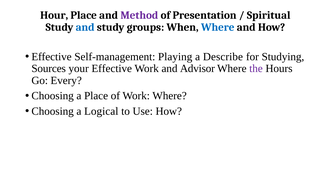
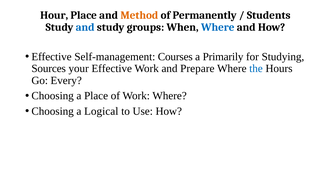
Method colour: purple -> orange (139, 15)
Presentation: Presentation -> Permanently (205, 15)
Spiritual: Spiritual -> Students (269, 15)
Playing: Playing -> Courses (175, 57)
Describe: Describe -> Primarily (223, 57)
Advisor: Advisor -> Prepare (197, 69)
the colour: purple -> blue (256, 69)
